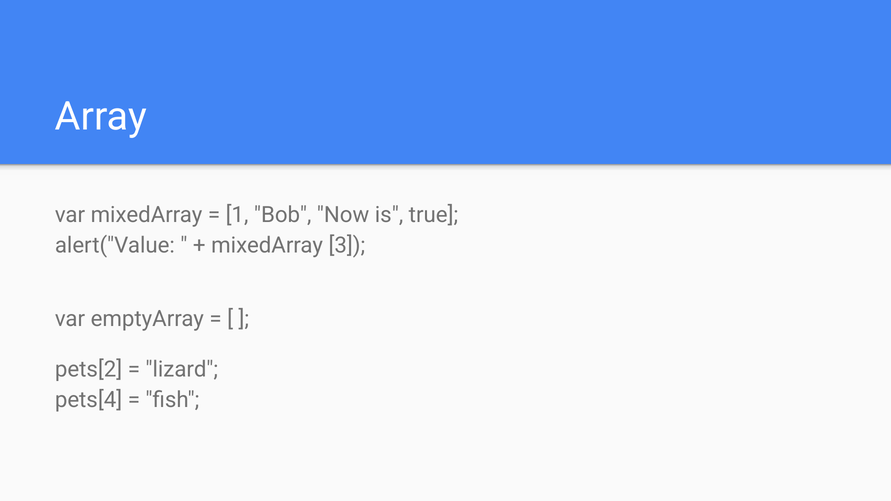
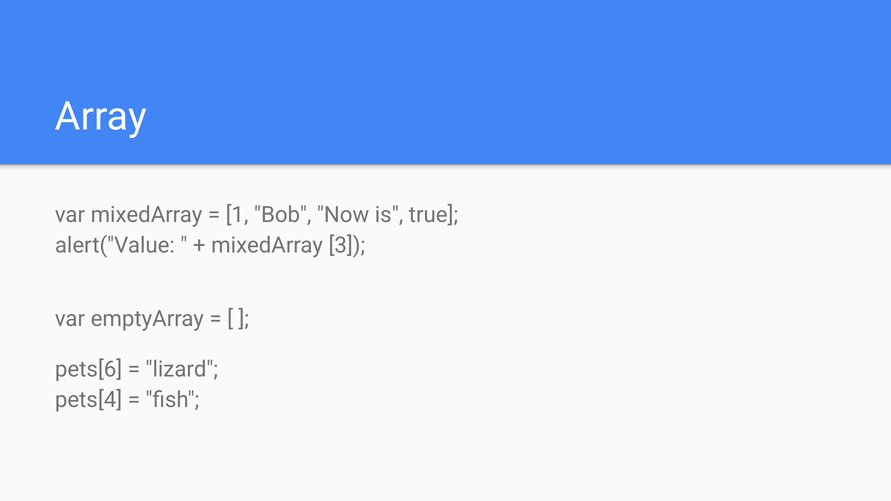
pets[2: pets[2 -> pets[6 (89, 369)
